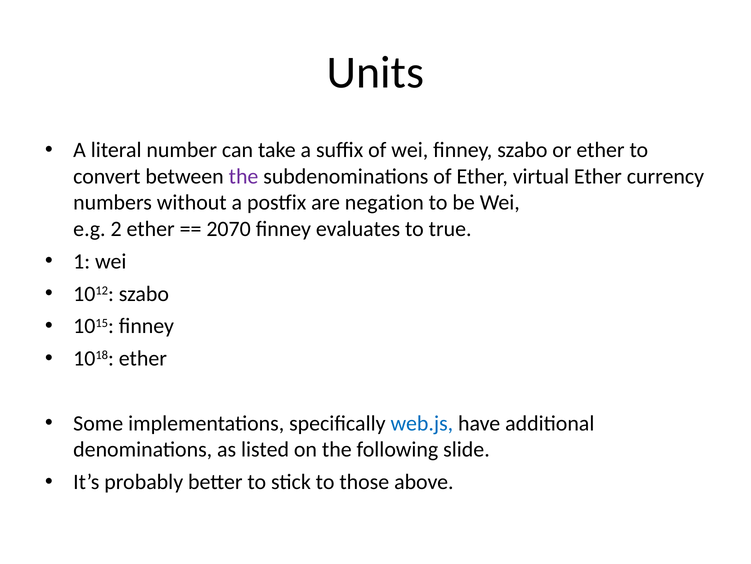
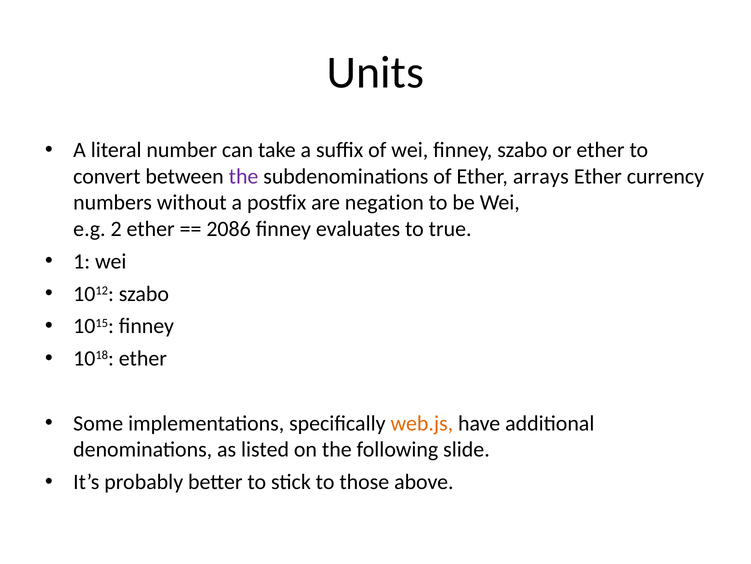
virtual: virtual -> arrays (541, 176)
2070: 2070 -> 2086 (229, 229)
web.js colour: blue -> orange (422, 423)
